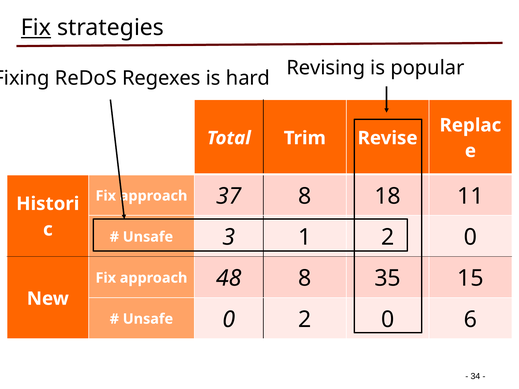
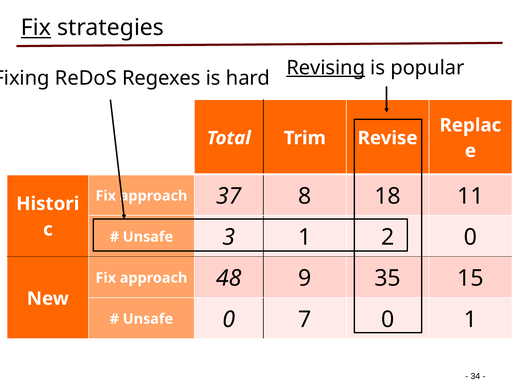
Revising underline: none -> present (326, 68)
48 8: 8 -> 9 (305, 279)
0 2: 2 -> 7 (305, 320)
0 6: 6 -> 1 (470, 320)
